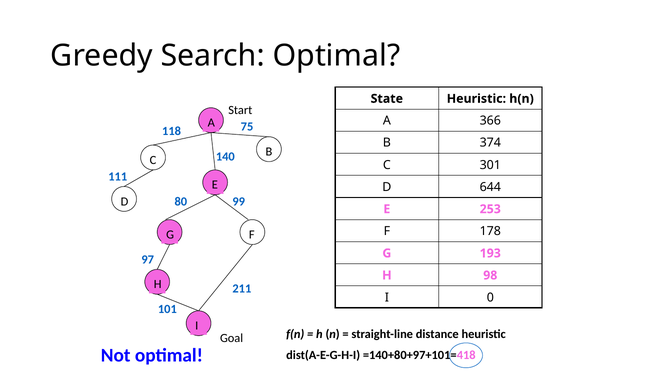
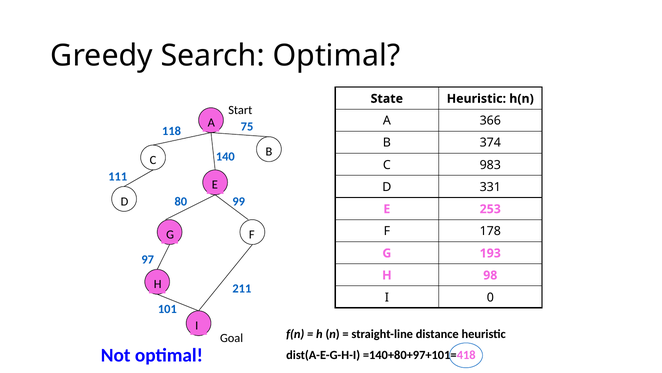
301: 301 -> 983 (490, 165)
644: 644 -> 331 (490, 187)
